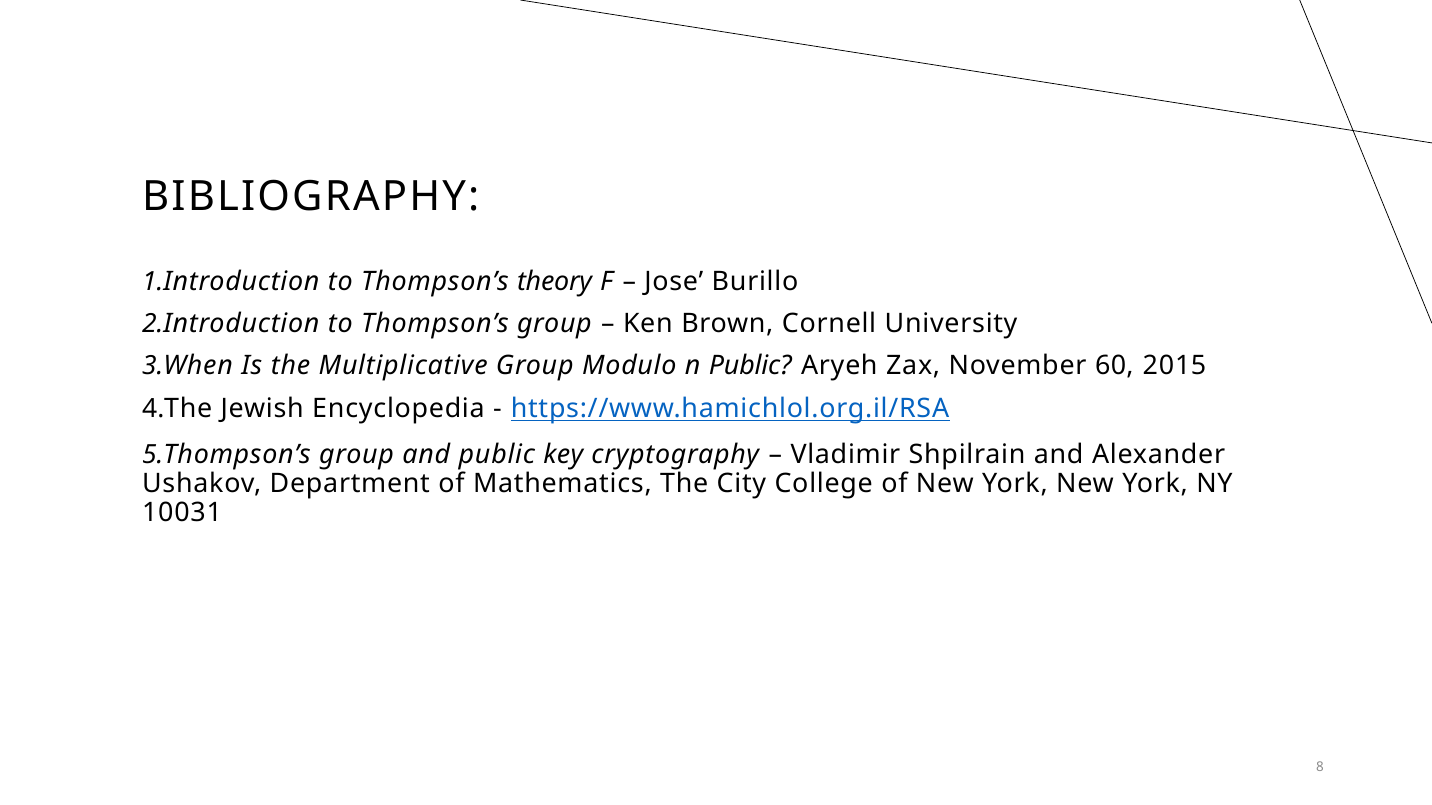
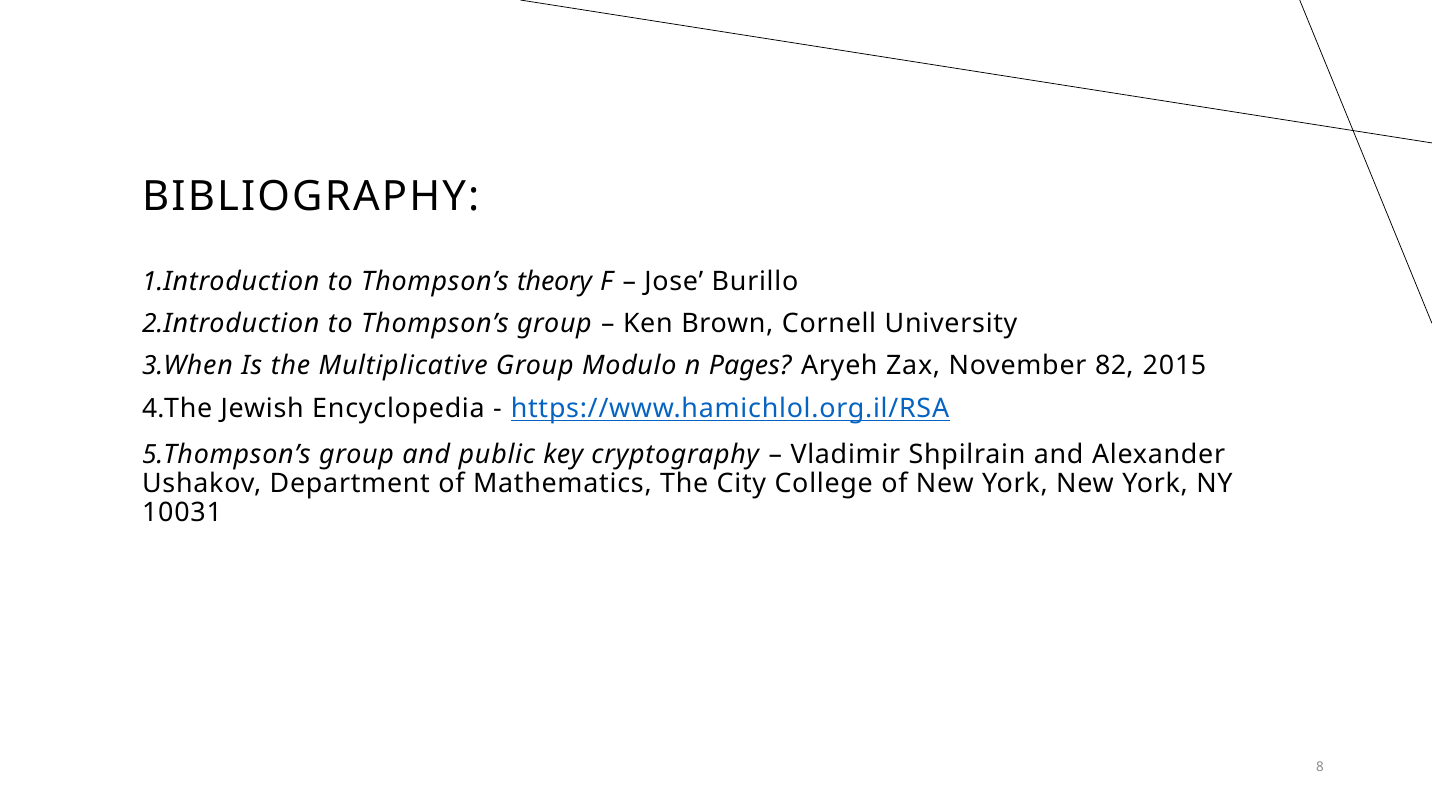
n Public: Public -> Pages (750, 366)
60: 60 -> 82 (1114, 366)
